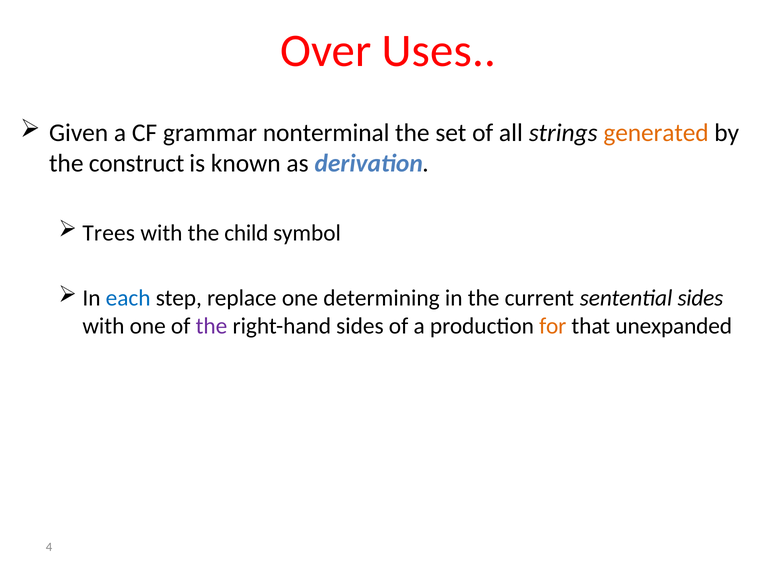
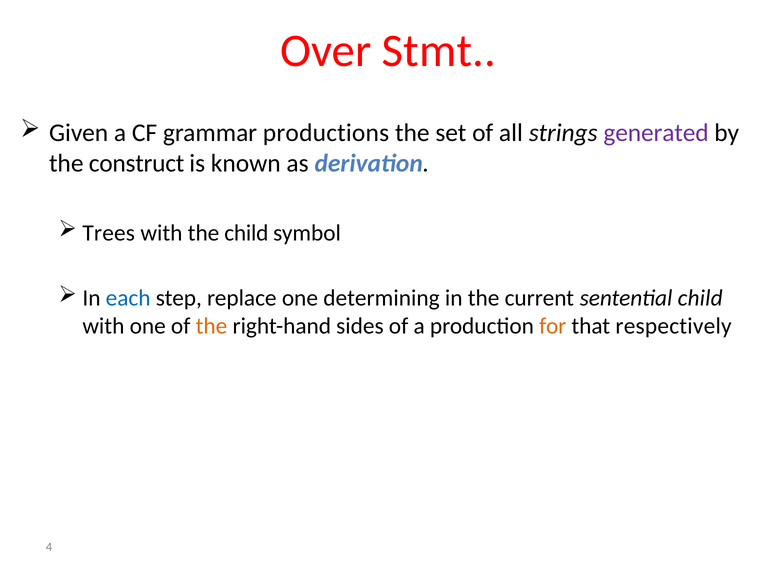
Uses: Uses -> Stmt (439, 51)
nonterminal: nonterminal -> productions (326, 133)
generated colour: orange -> purple (656, 133)
sentential sides: sides -> child (700, 298)
the colour: purple -> orange (211, 326)
unexpanded: unexpanded -> respectively (674, 326)
